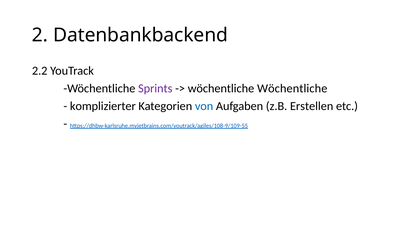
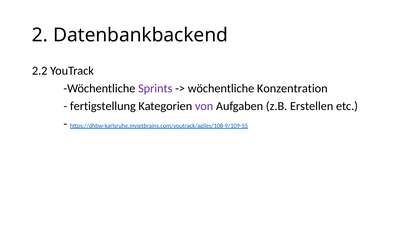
wöchentliche Wöchentliche: Wöchentliche -> Konzentration (292, 89)
komplizierter: komplizierter -> fertigstellung (103, 106)
von colour: blue -> purple (204, 106)
